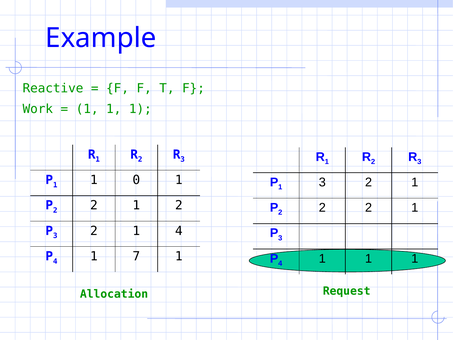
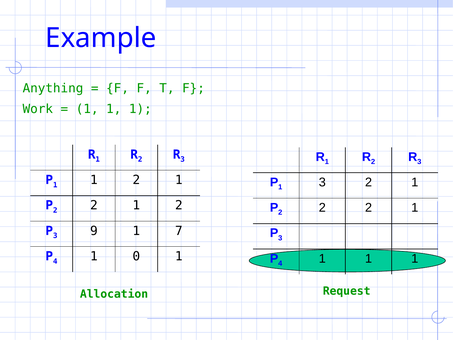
Reactive: Reactive -> Anything (53, 88)
1 1 0: 0 -> 2 (136, 180)
2: 2 -> 9 (94, 231)
1 4: 4 -> 7 (179, 231)
7: 7 -> 0 (136, 256)
